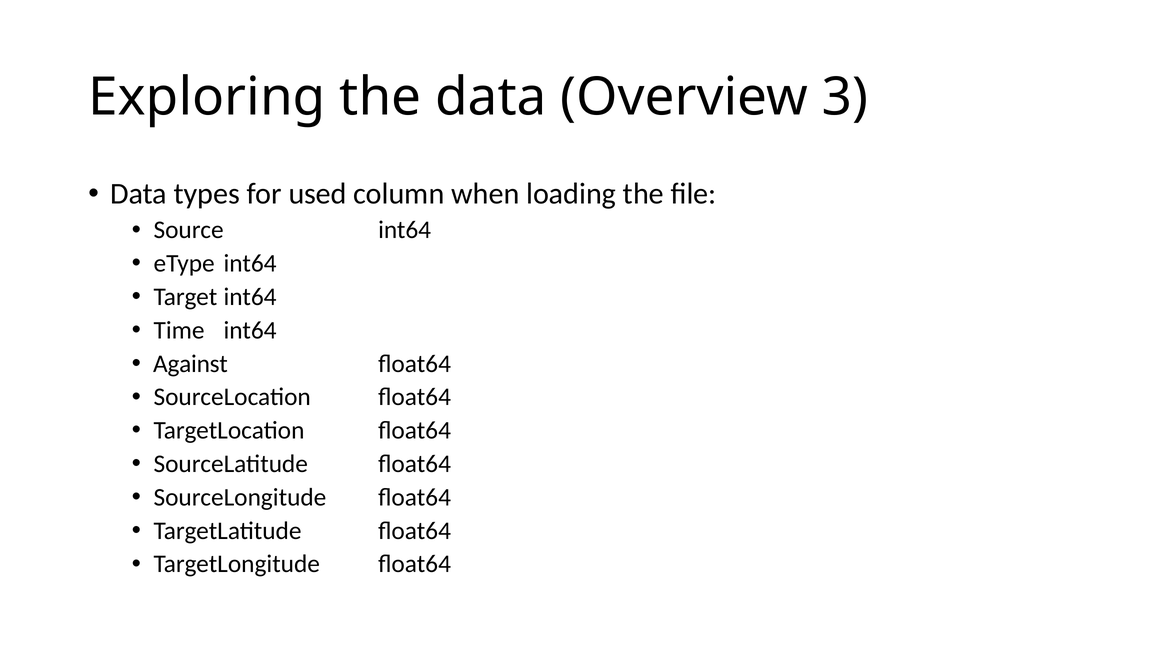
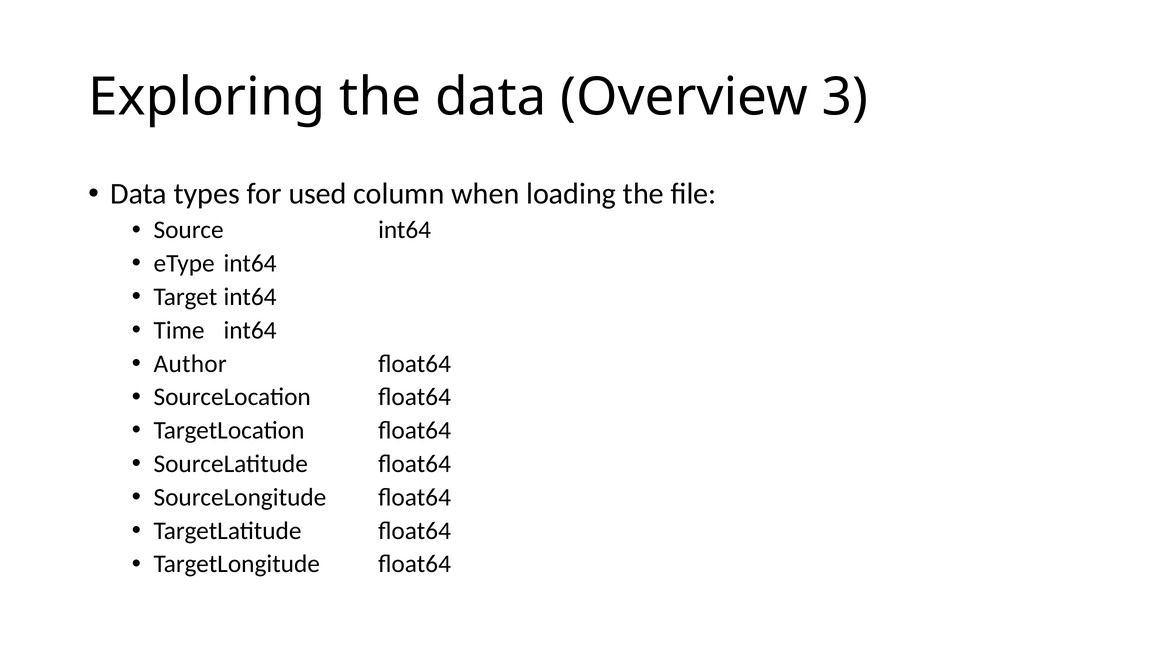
Against: Against -> Author (190, 364)
